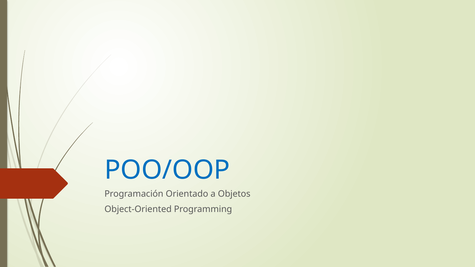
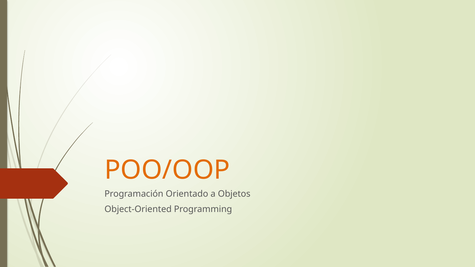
POO/OOP colour: blue -> orange (167, 170)
